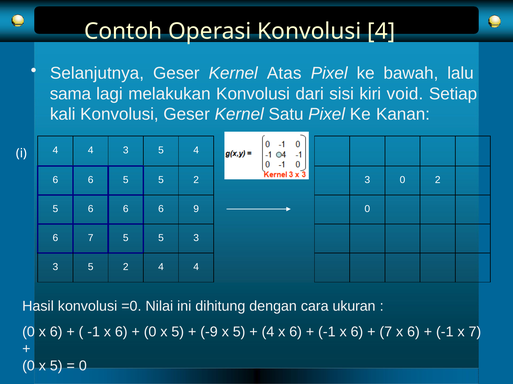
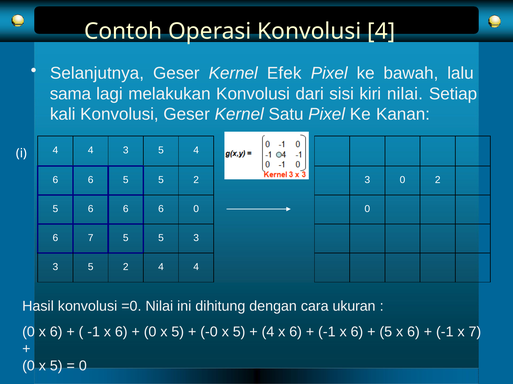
Atas: Atas -> Efek (284, 73)
kiri void: void -> nilai (405, 94)
6 9: 9 -> 0 (196, 209)
-9: -9 -> -0 (209, 332)
7: 7 -> 5 (386, 332)
